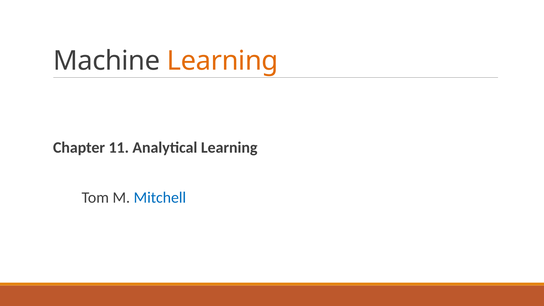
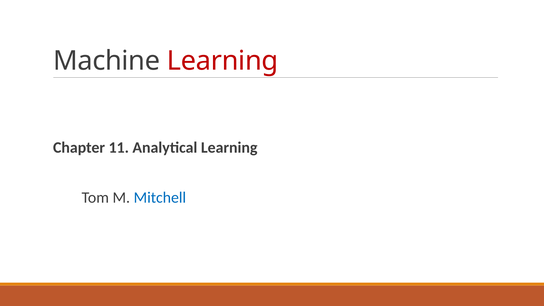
Learning colour: orange -> red (222, 61)
